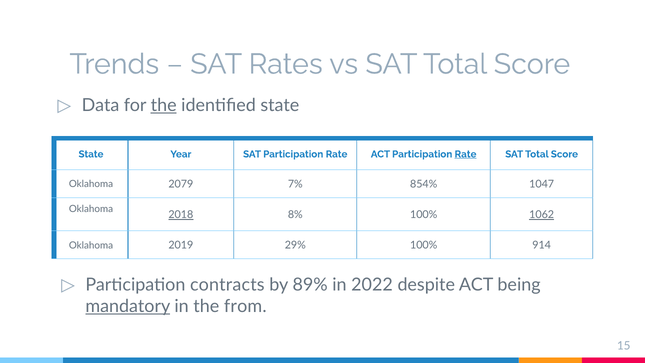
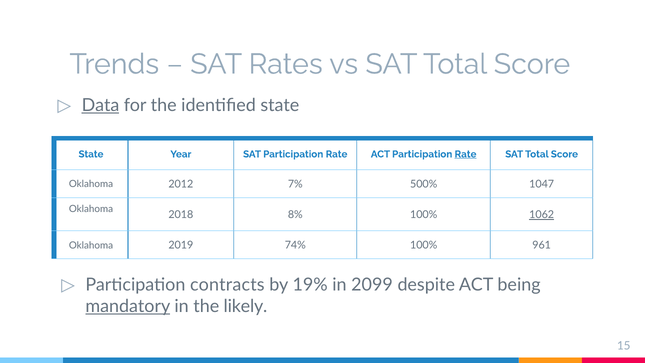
Data underline: none -> present (100, 105)
the underline: present -> none (164, 105)
2079: 2079 -> 2012 (181, 184)
854%: 854% -> 500% (424, 184)
2018 underline: present -> none (181, 215)
29%: 29% -> 74% (295, 245)
914: 914 -> 961 (542, 245)
89%: 89% -> 19% (310, 285)
2022: 2022 -> 2099 (372, 285)
from: from -> likely (245, 306)
